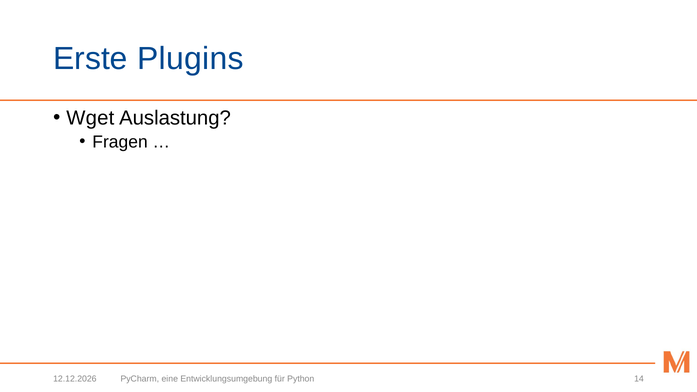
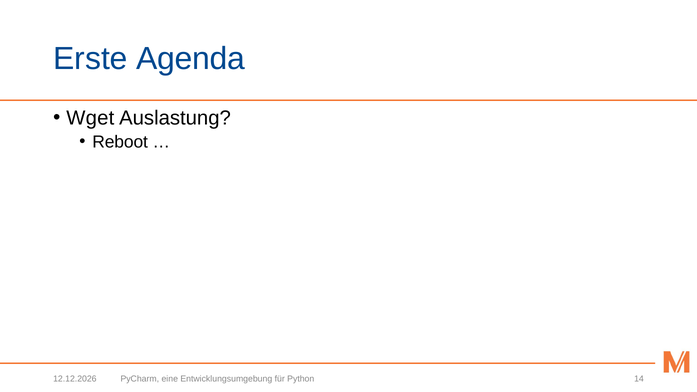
Plugins: Plugins -> Agenda (191, 59)
Fragen: Fragen -> Reboot (120, 142)
